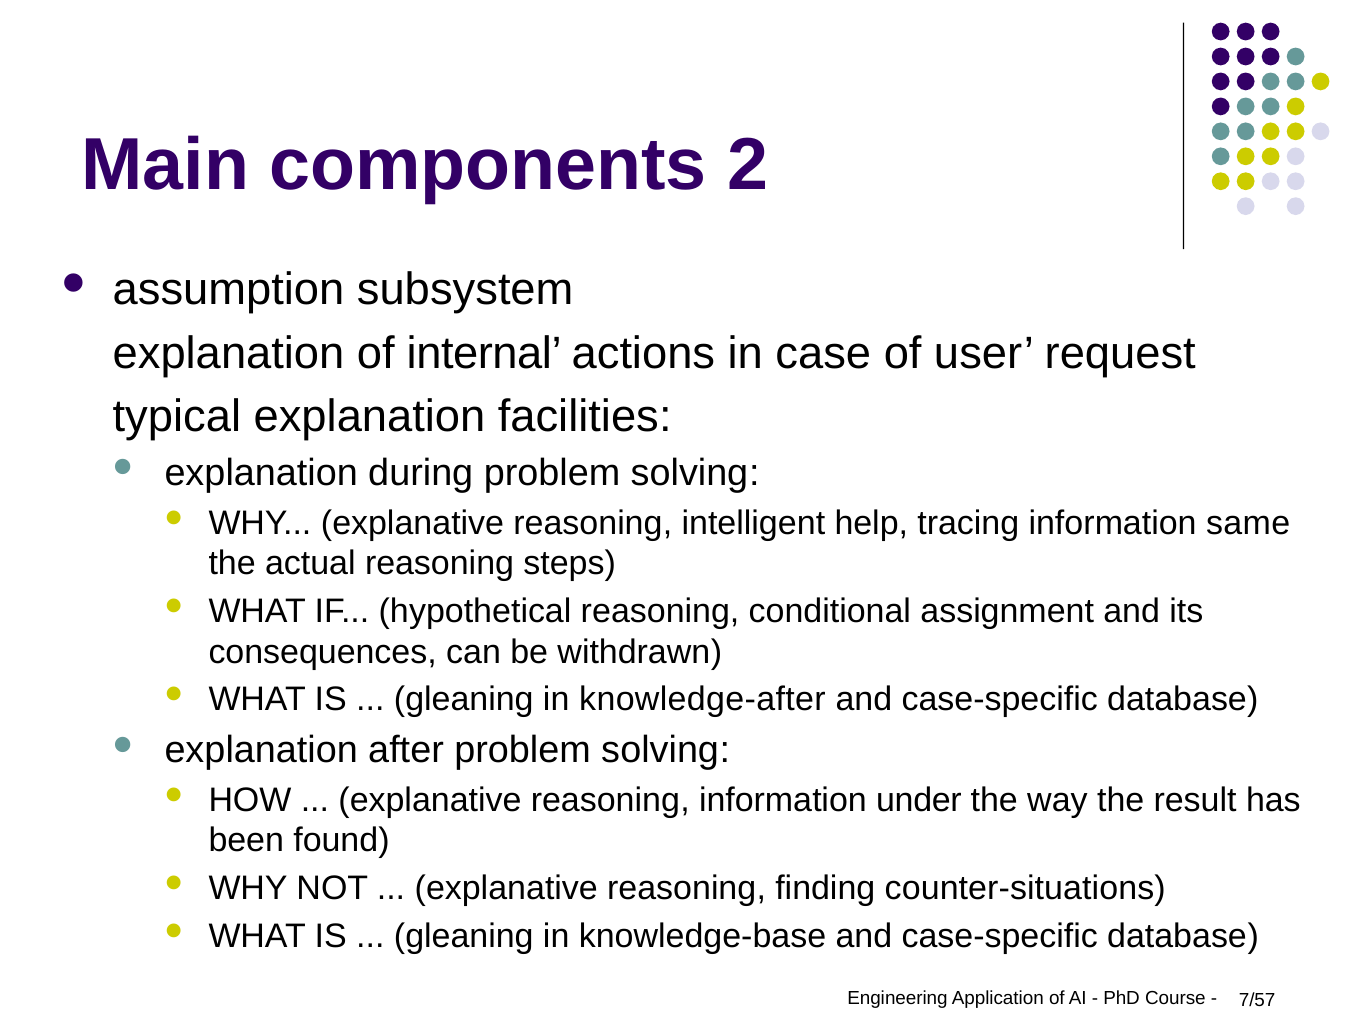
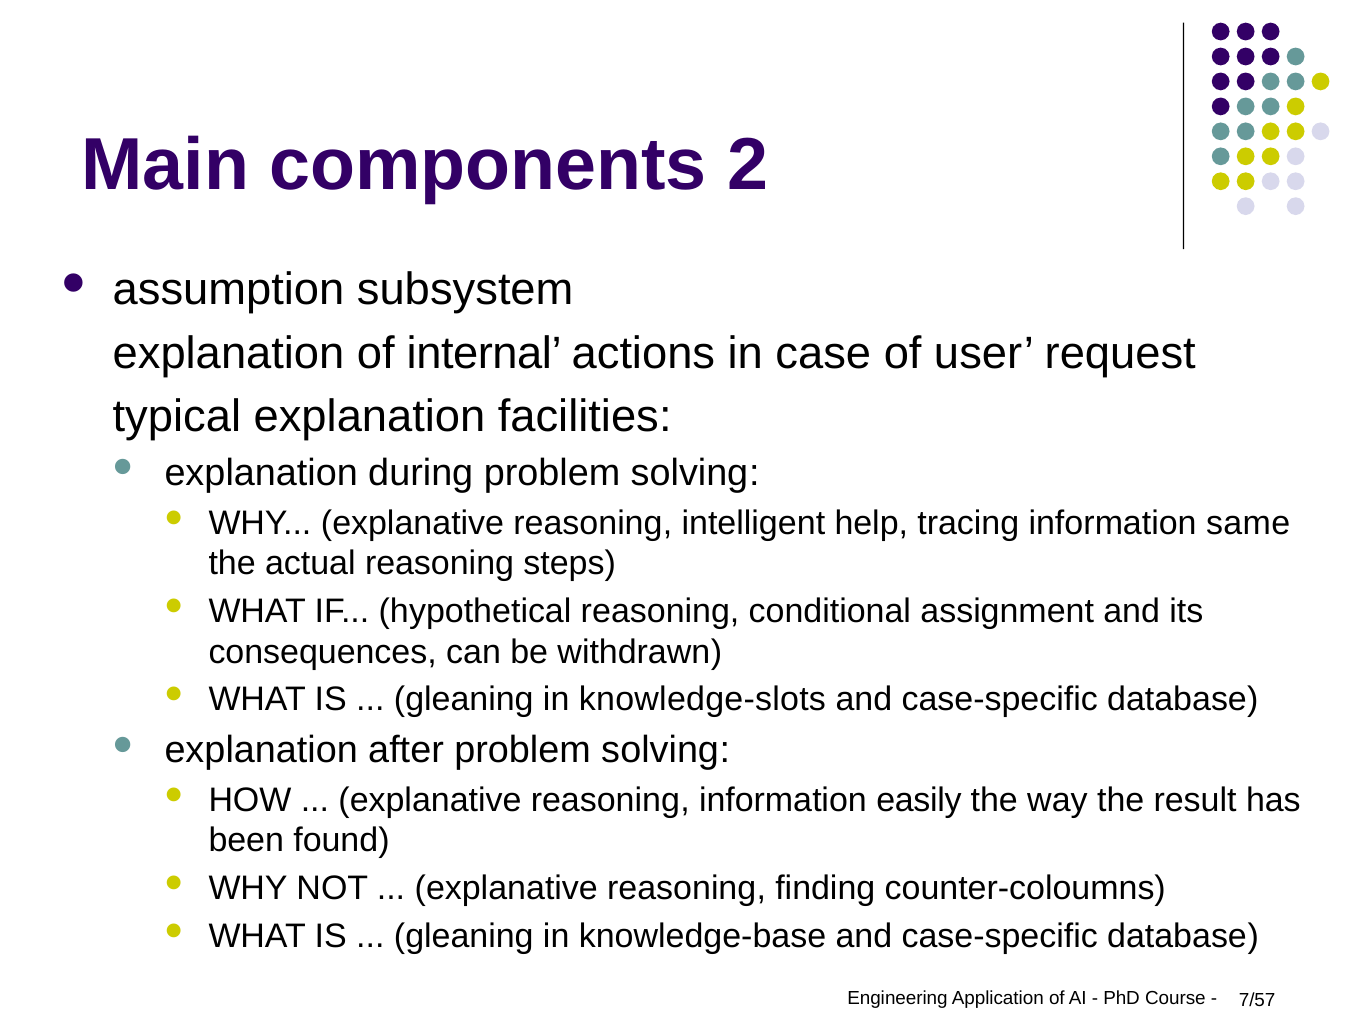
knowledge-after: knowledge-after -> knowledge-slots (702, 700)
under: under -> easily (919, 800)
counter-situations: counter-situations -> counter-coloumns (1025, 889)
